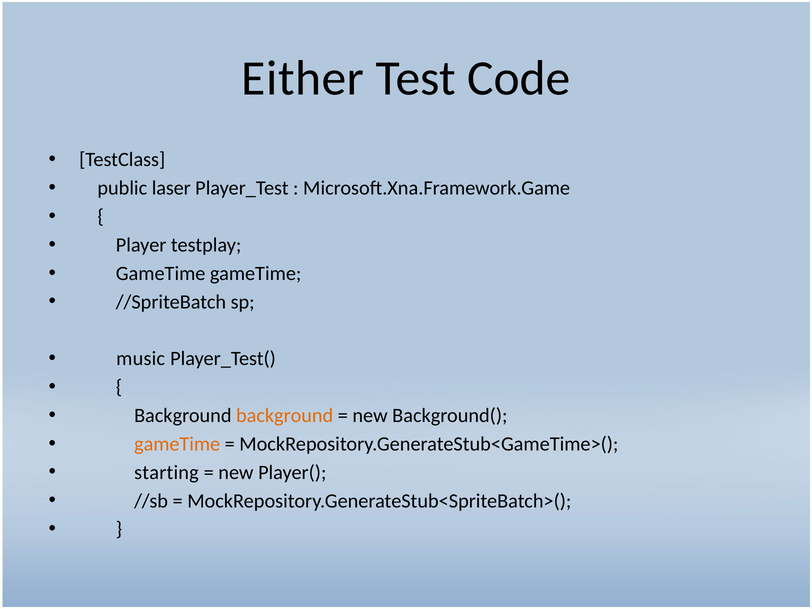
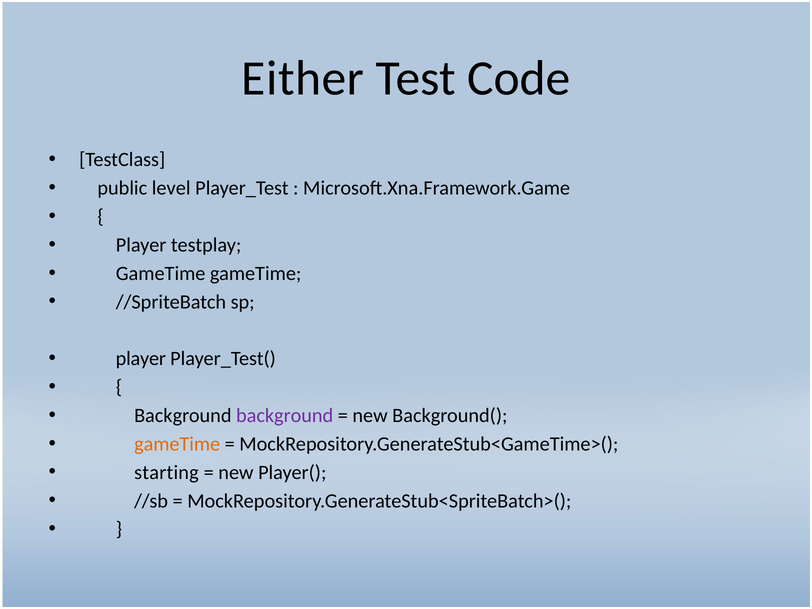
laser: laser -> level (171, 188)
music: music -> player (141, 359)
background colour: orange -> purple (285, 416)
